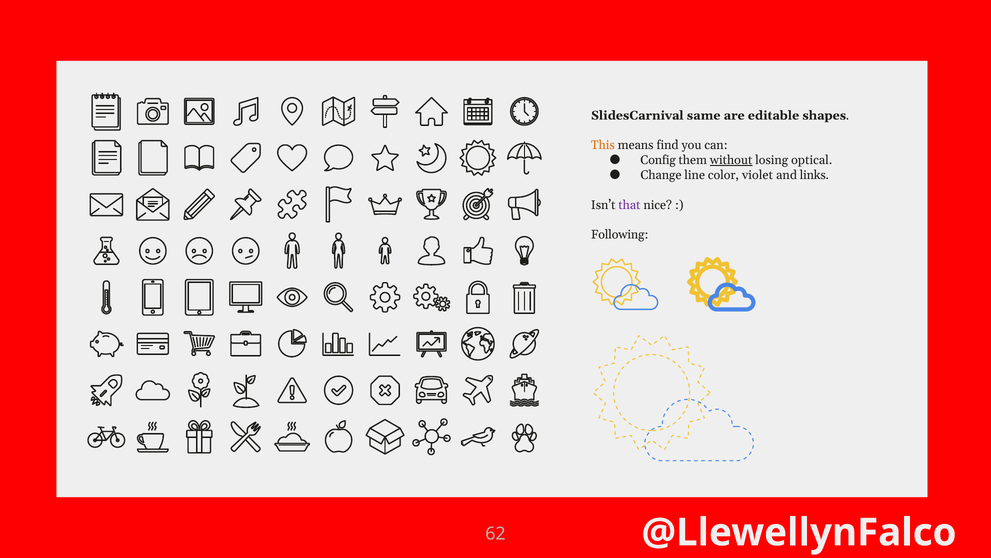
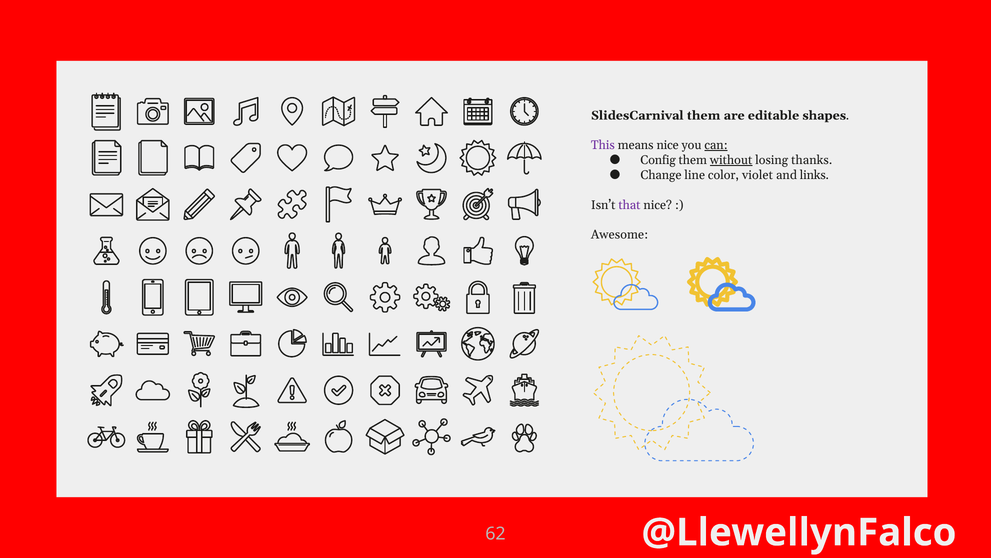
SlidesCarnival same: same -> them (704, 115)
This colour: orange -> purple (603, 145)
means find: find -> nice (668, 145)
can underline: none -> present (716, 145)
optical: optical -> thanks (812, 160)
Following: Following -> Awesome (620, 235)
